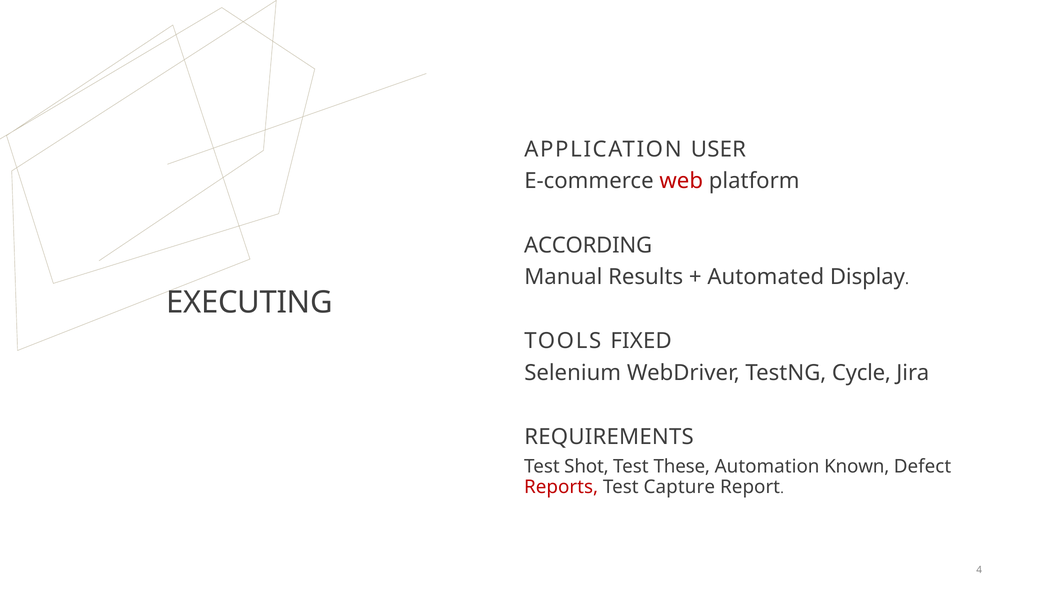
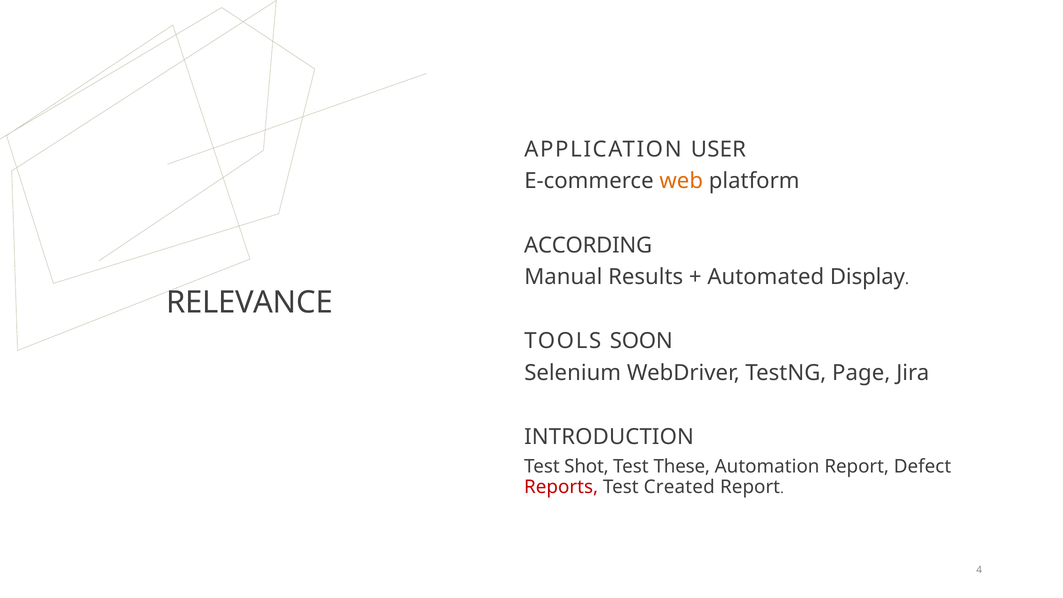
web colour: red -> orange (681, 181)
EXECUTING: EXECUTING -> RELEVANCE (250, 302)
FIXED: FIXED -> SOON (641, 341)
Cycle: Cycle -> Page (861, 373)
REQUIREMENTS: REQUIREMENTS -> INTRODUCTION (609, 437)
Automation Known: Known -> Report (857, 466)
Capture: Capture -> Created (679, 487)
